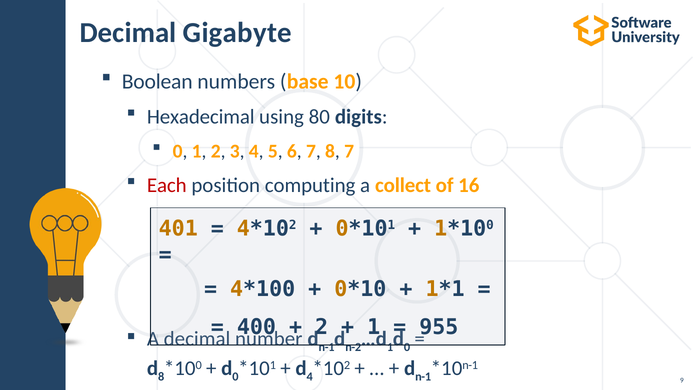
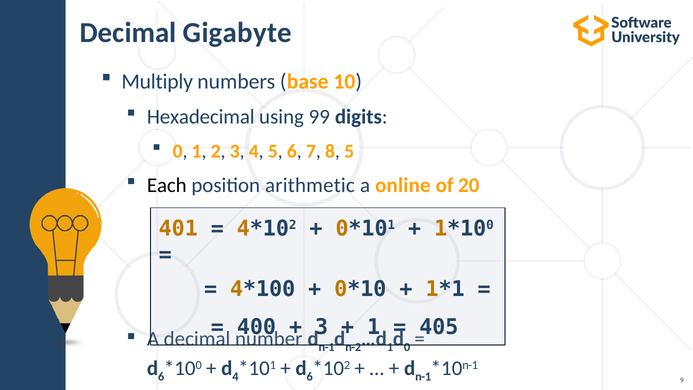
Boolean: Boolean -> Multiply (157, 82)
80: 80 -> 99 (319, 117)
8 7: 7 -> 5 (349, 151)
Each colour: red -> black (167, 185)
computing: computing -> arithmetic (310, 185)
collect: collect -> online (403, 185)
16: 16 -> 20 (469, 185)
2: 2 -> 3 (322, 327)
955: 955 -> 405 (439, 327)
8: 8 -> 6 (161, 376)
0: 0 -> 4 (235, 376)
4: 4 -> 6 (310, 376)
